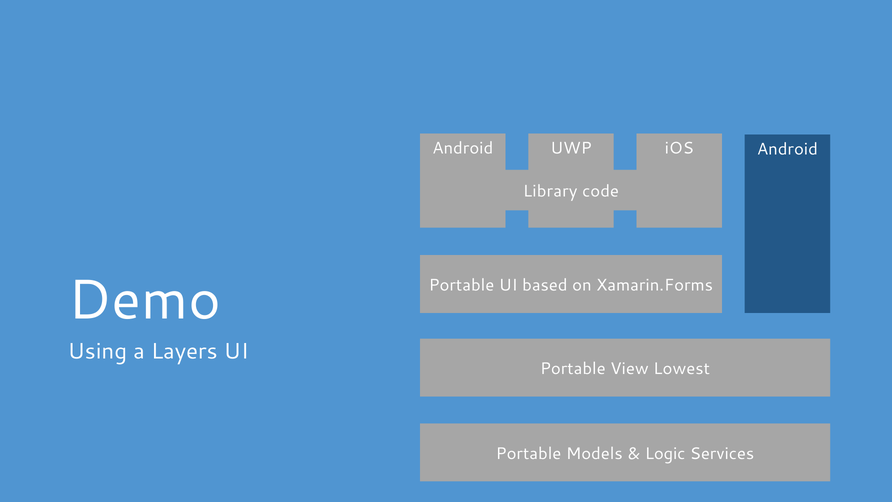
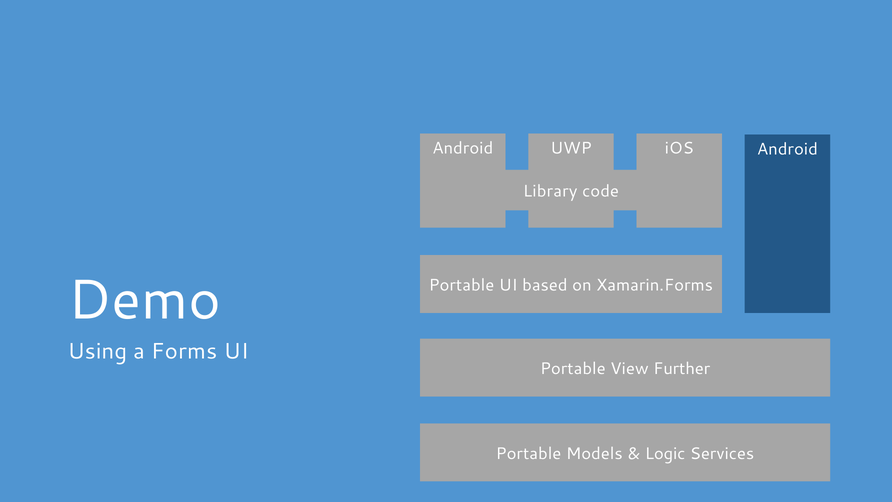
Layers: Layers -> Forms (184, 351)
Lowest: Lowest -> Further (682, 369)
